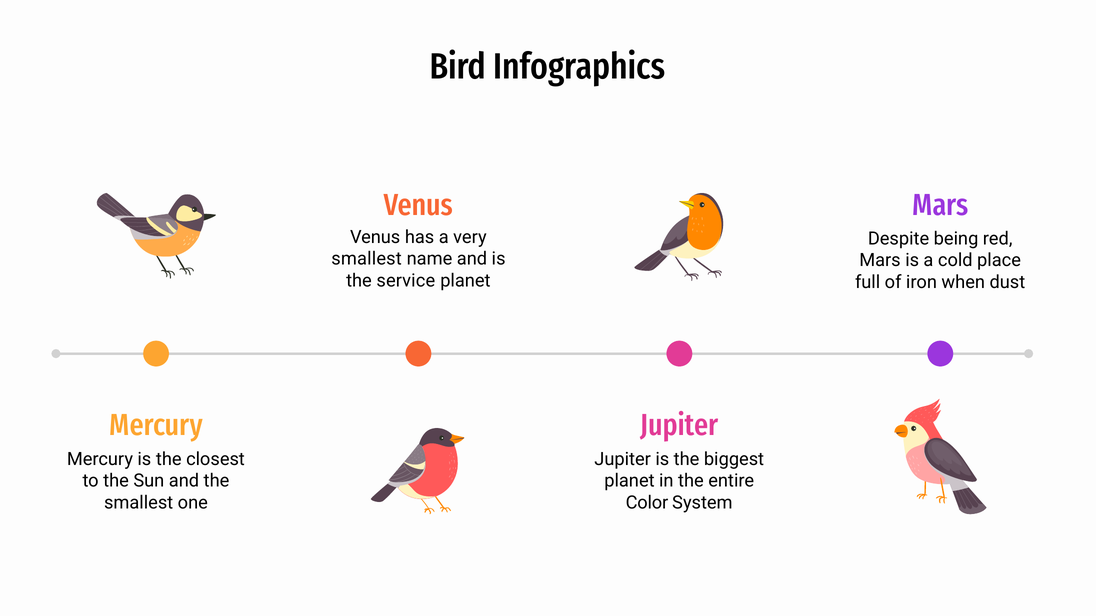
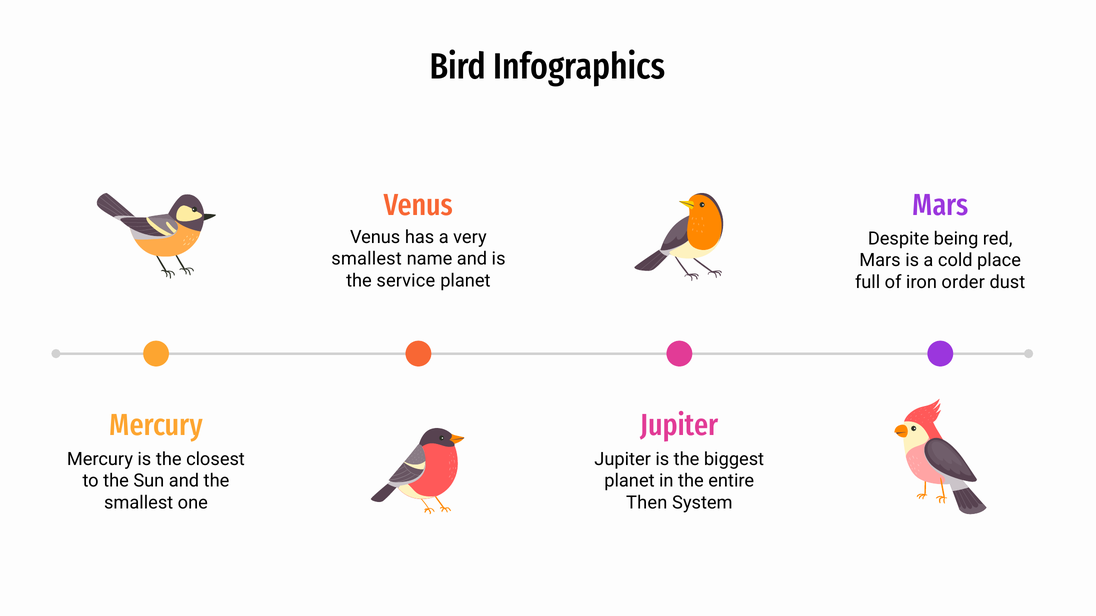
when: when -> order (963, 283)
Color: Color -> Then (647, 503)
